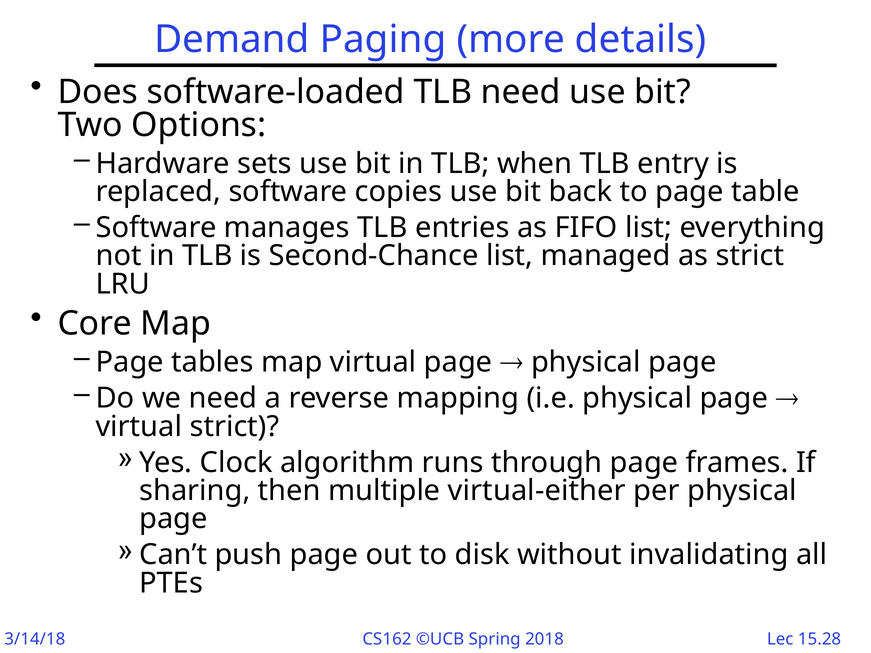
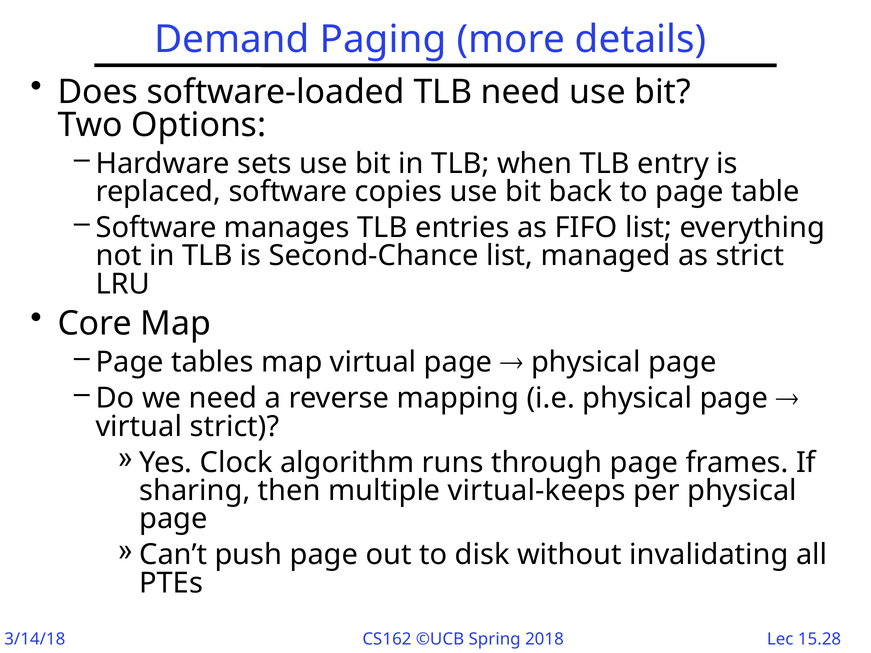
virtual-either: virtual-either -> virtual-keeps (537, 491)
